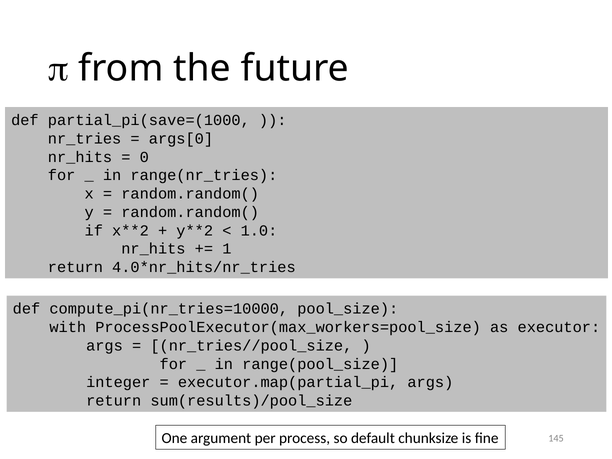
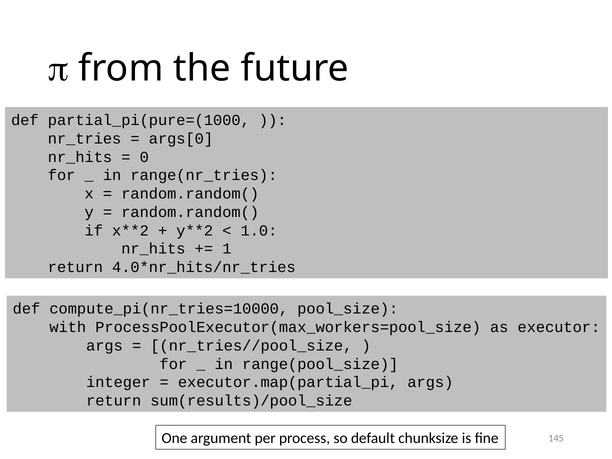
partial_pi(save=(1000: partial_pi(save=(1000 -> partial_pi(pure=(1000 (149, 120)
